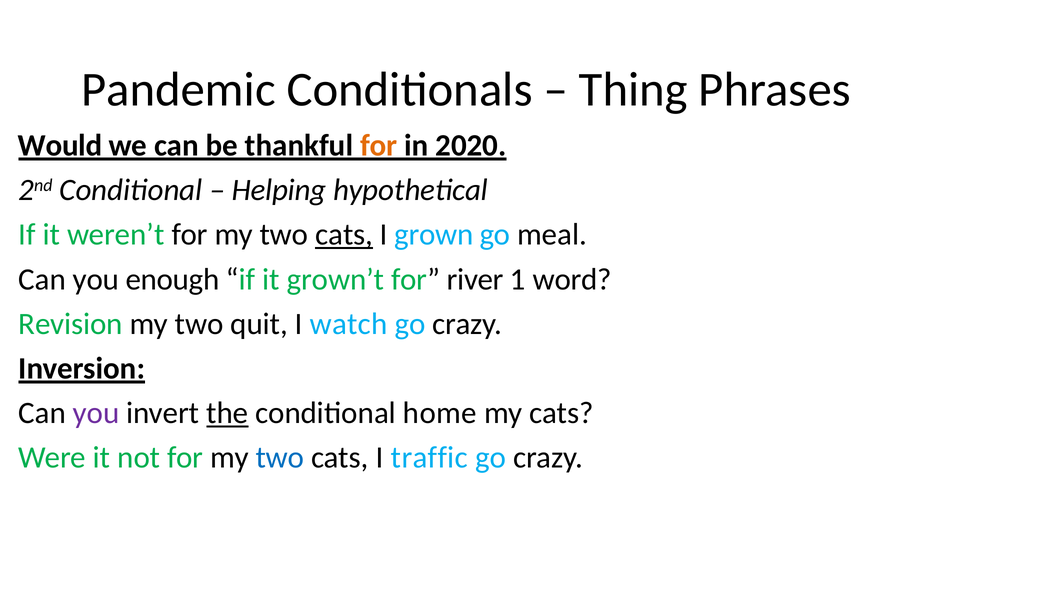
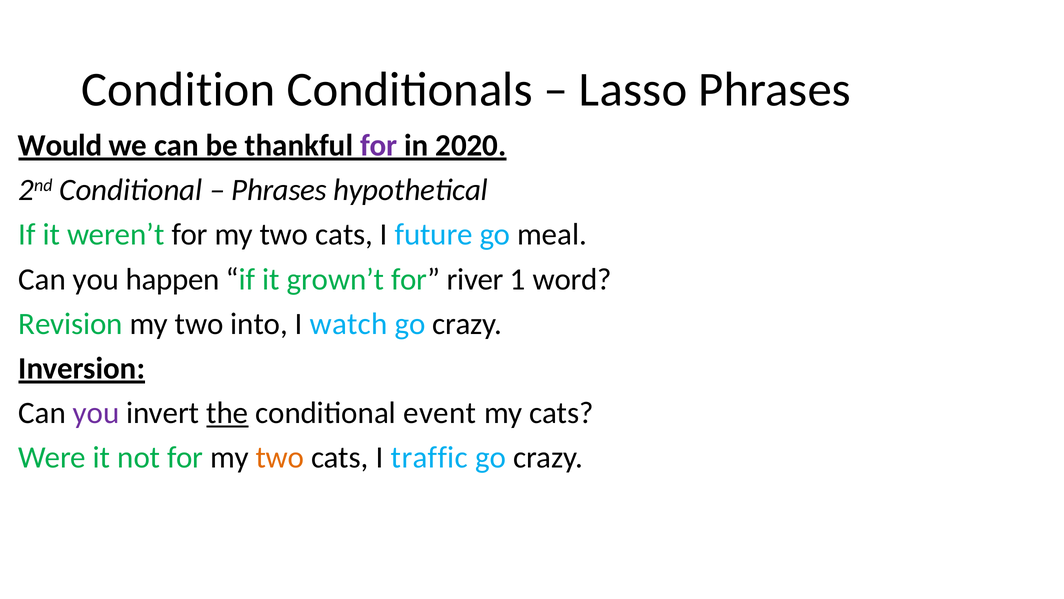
Pandemic: Pandemic -> Condition (178, 89)
Thing: Thing -> Lasso (633, 89)
for colour: orange -> purple (379, 145)
Helping: Helping -> Phrases (279, 190)
cats underline: present -> none (344, 235)
grown: grown -> future (434, 235)
enough: enough -> happen (173, 279)
quit: quit -> into (259, 324)
home: home -> event (440, 413)
two colour: blue -> orange (280, 457)
